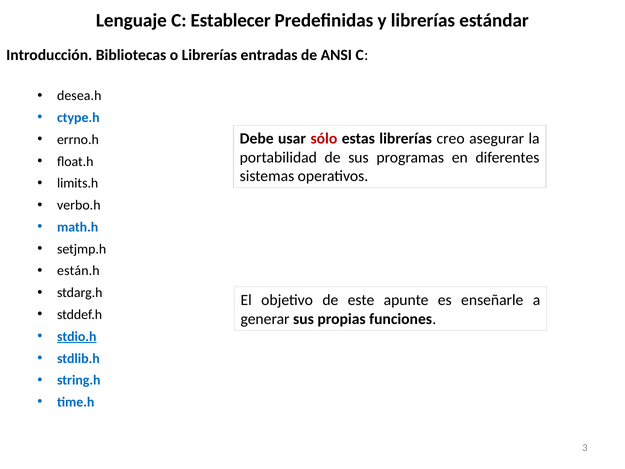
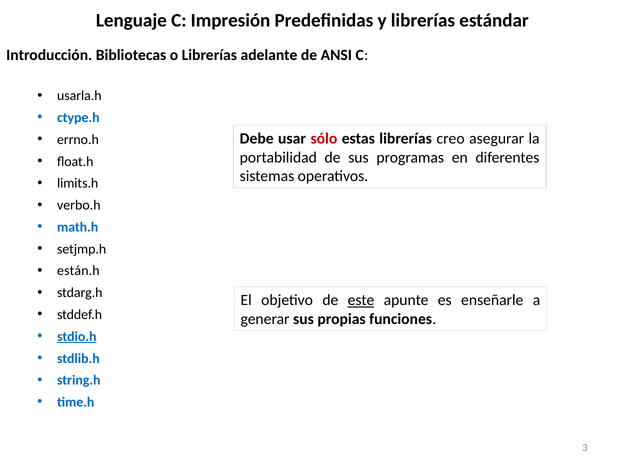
Establecer: Establecer -> Impresión (231, 21)
entradas: entradas -> adelante (269, 55)
desea.h: desea.h -> usarla.h (79, 96)
este underline: none -> present (361, 300)
